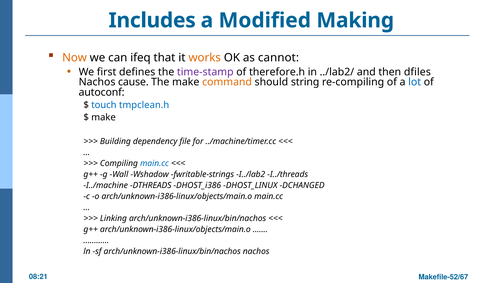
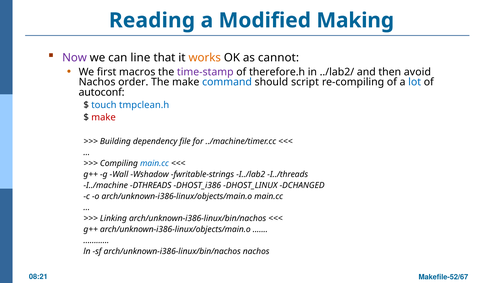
Includes: Includes -> Reading (152, 20)
Now colour: orange -> purple (75, 58)
ifeq: ifeq -> line (140, 58)
defines: defines -> macros (137, 72)
dfiles: dfiles -> avoid (417, 72)
cause: cause -> order (133, 82)
command colour: orange -> blue (227, 82)
string: string -> script (305, 82)
make colour: black -> red (104, 118)
